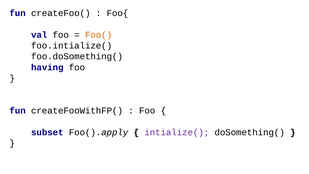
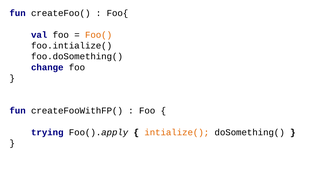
having: having -> change (47, 67)
subset: subset -> trying (47, 132)
intialize( colour: purple -> orange (177, 132)
